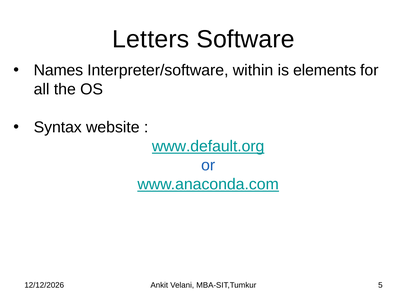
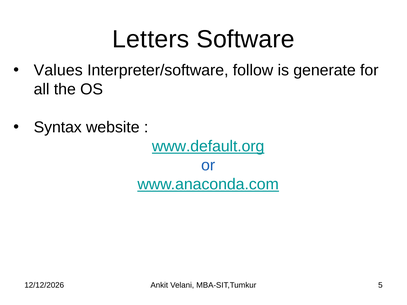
Names: Names -> Values (58, 70)
within: within -> follow (253, 70)
elements: elements -> generate (325, 70)
